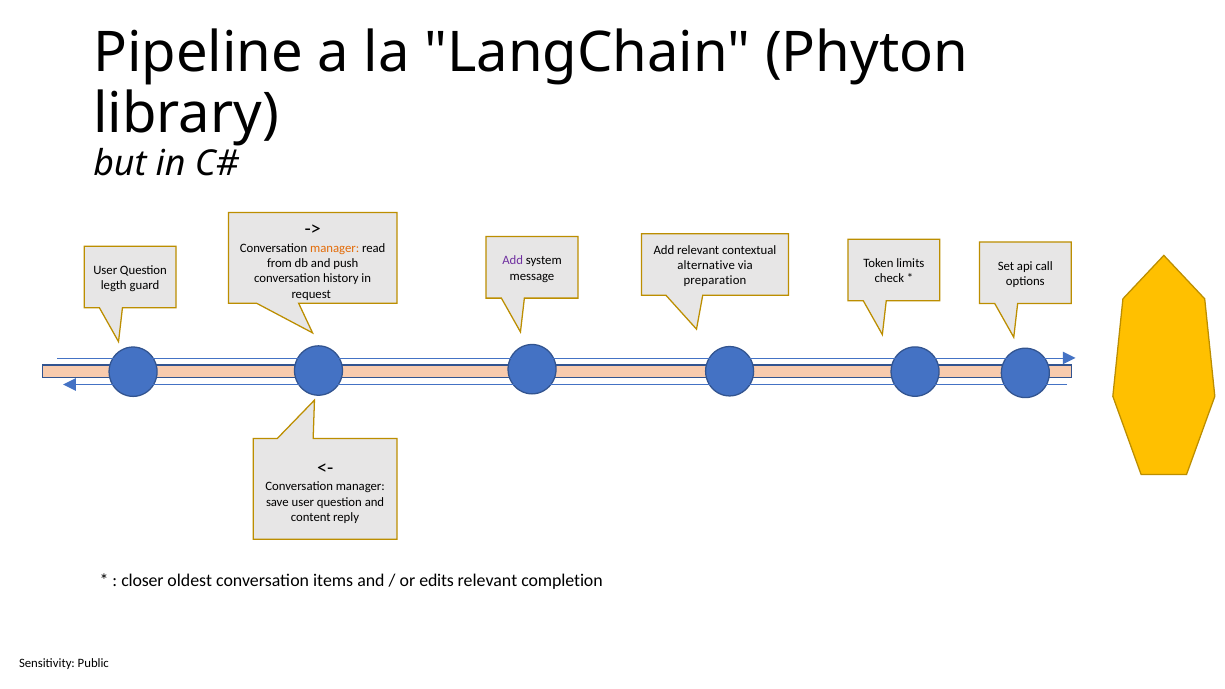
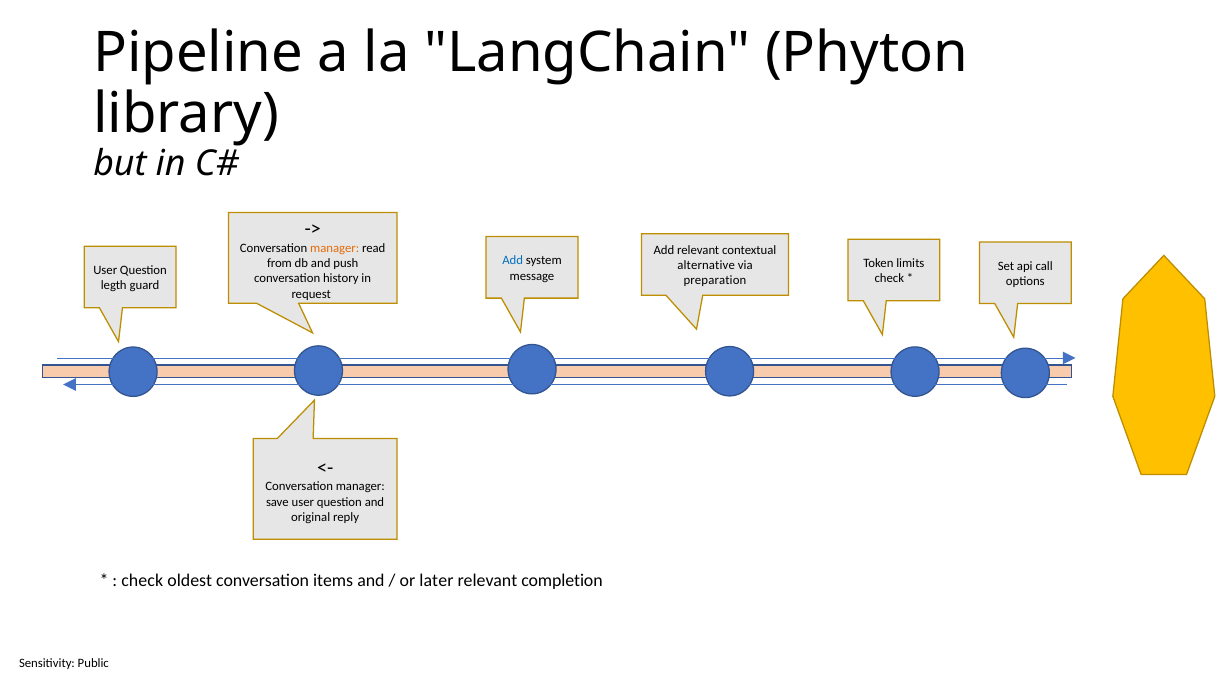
Add colour: purple -> blue (513, 261)
content: content -> original (311, 517)
closer: closer -> check (142, 580)
edits: edits -> later (436, 580)
